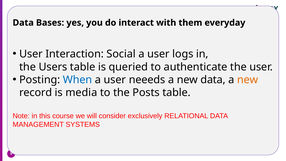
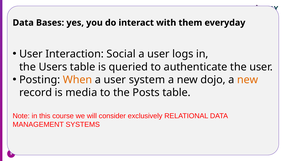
When colour: blue -> orange (78, 80)
neeeds: neeeds -> system (147, 80)
new data: data -> dojo (213, 80)
